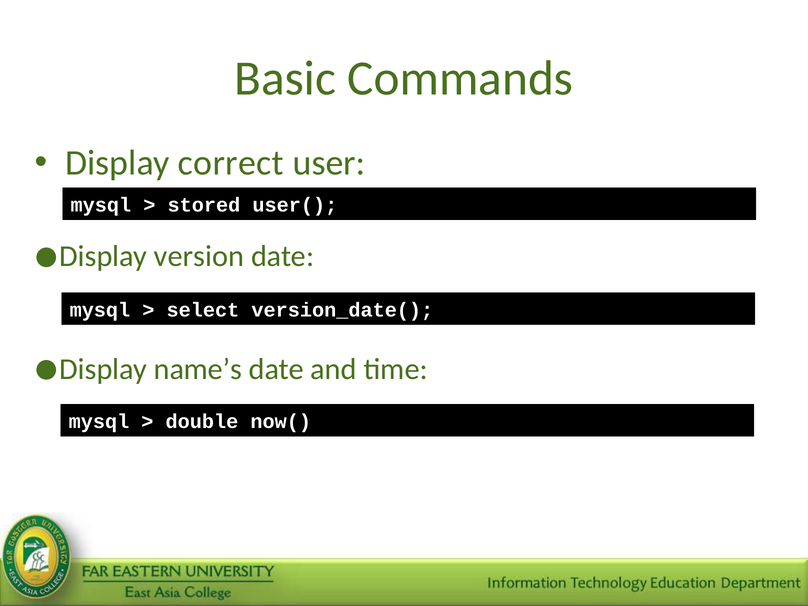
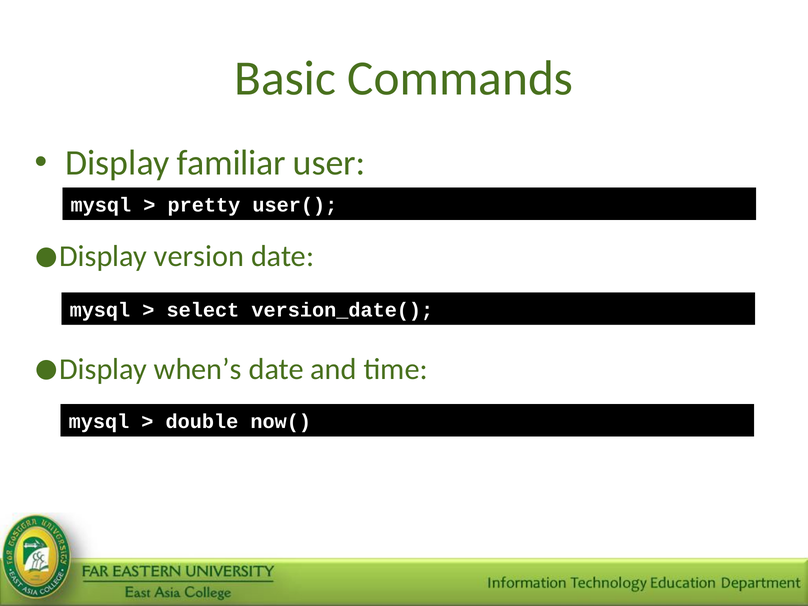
correct: correct -> familiar (231, 163)
stored: stored -> pretty (204, 205)
name’s: name’s -> when’s (198, 369)
